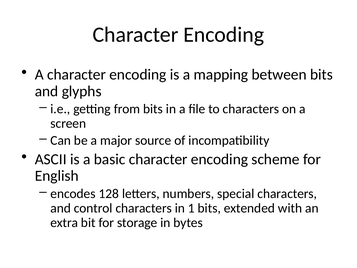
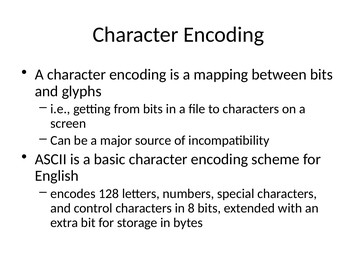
1: 1 -> 8 (191, 208)
